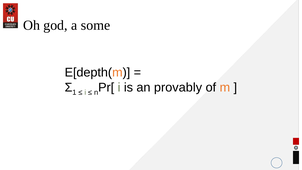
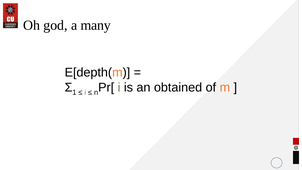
some: some -> many (96, 25)
provably: provably -> obtained (178, 87)
